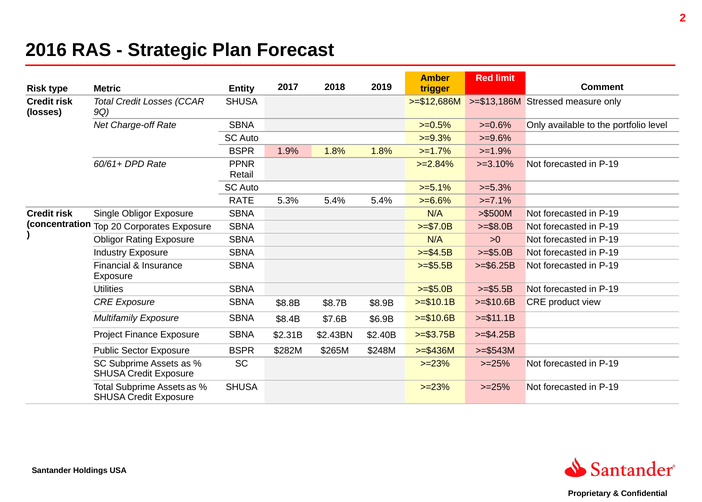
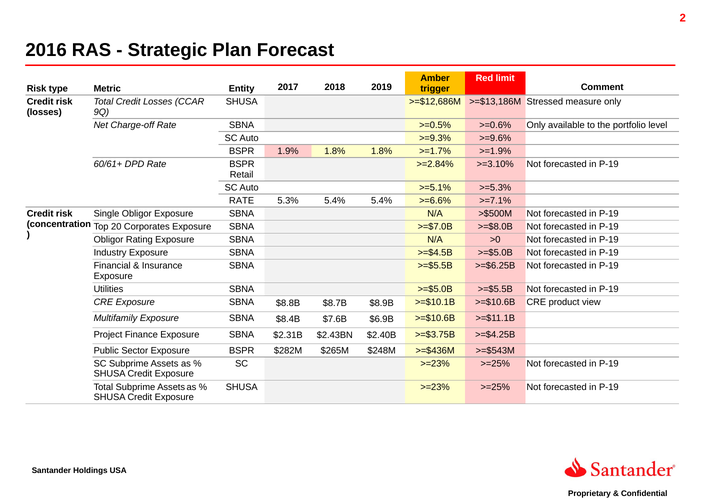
Rate PPNR: PPNR -> BSPR (242, 164)
